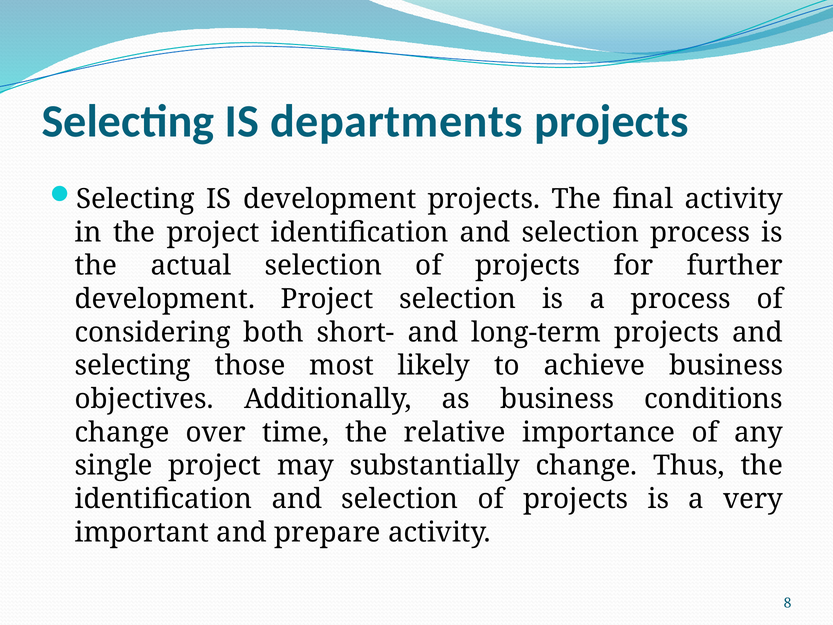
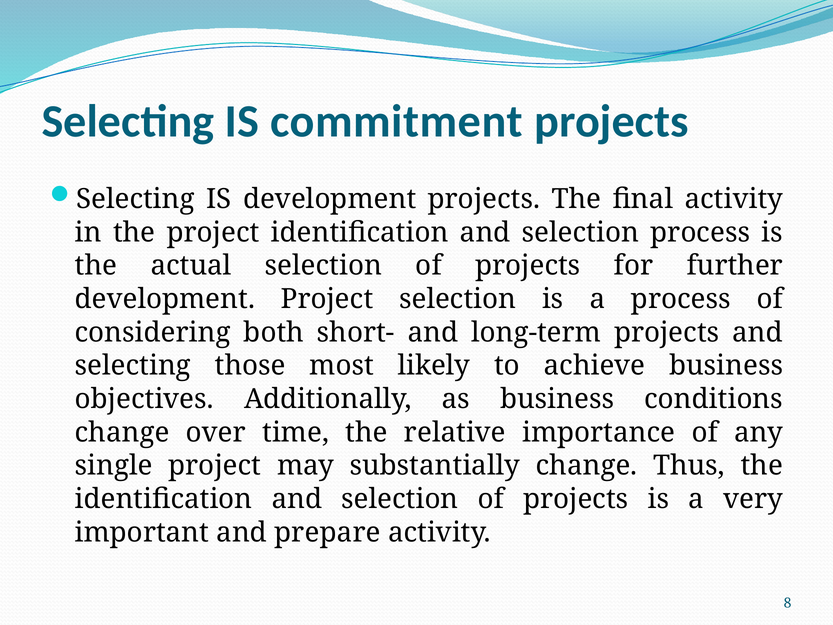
departments: departments -> commitment (396, 121)
